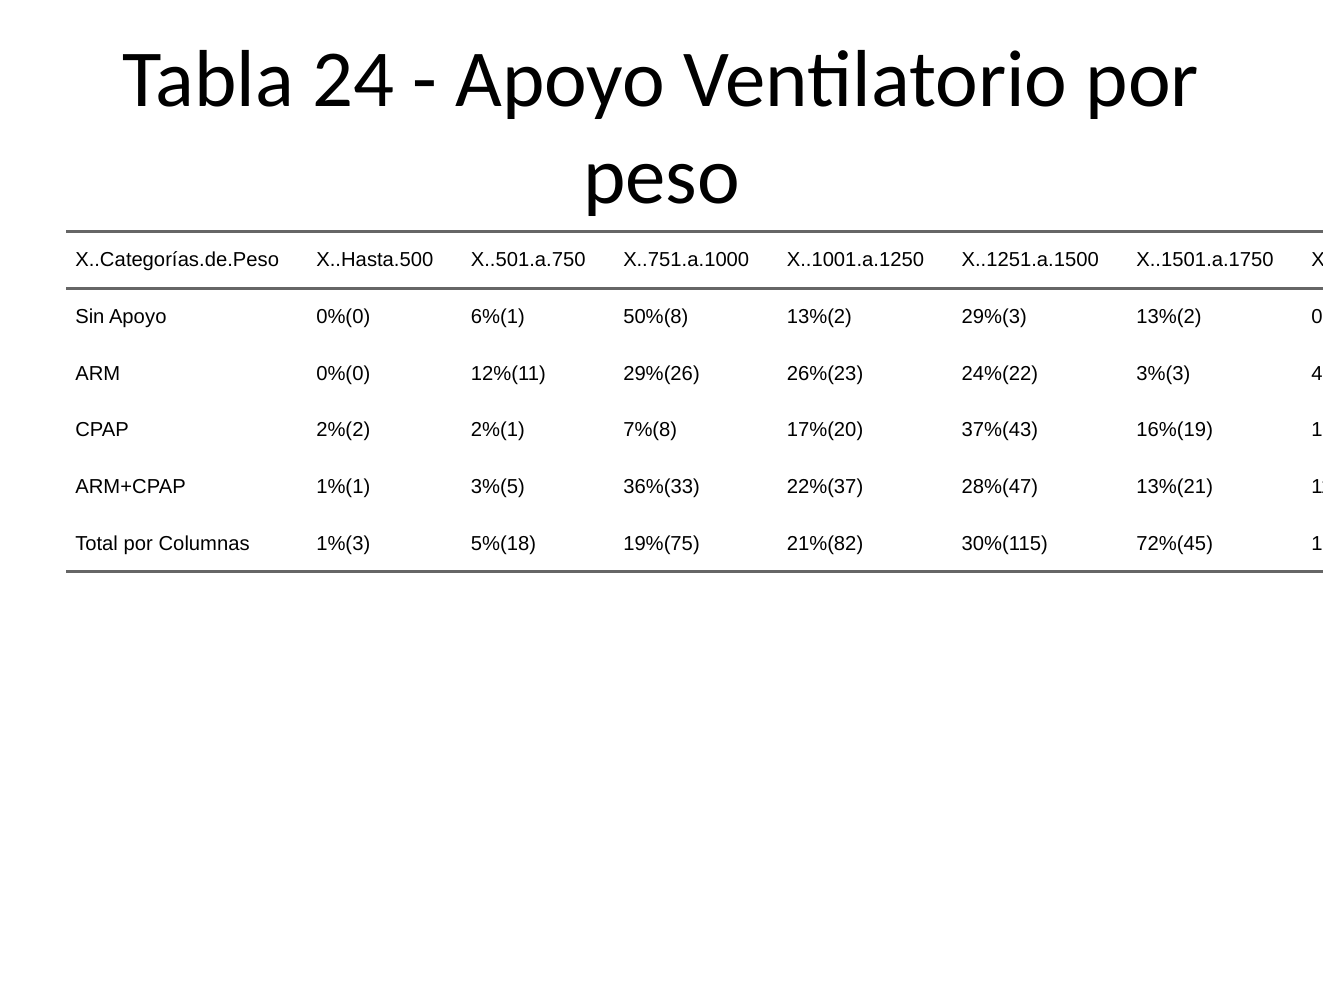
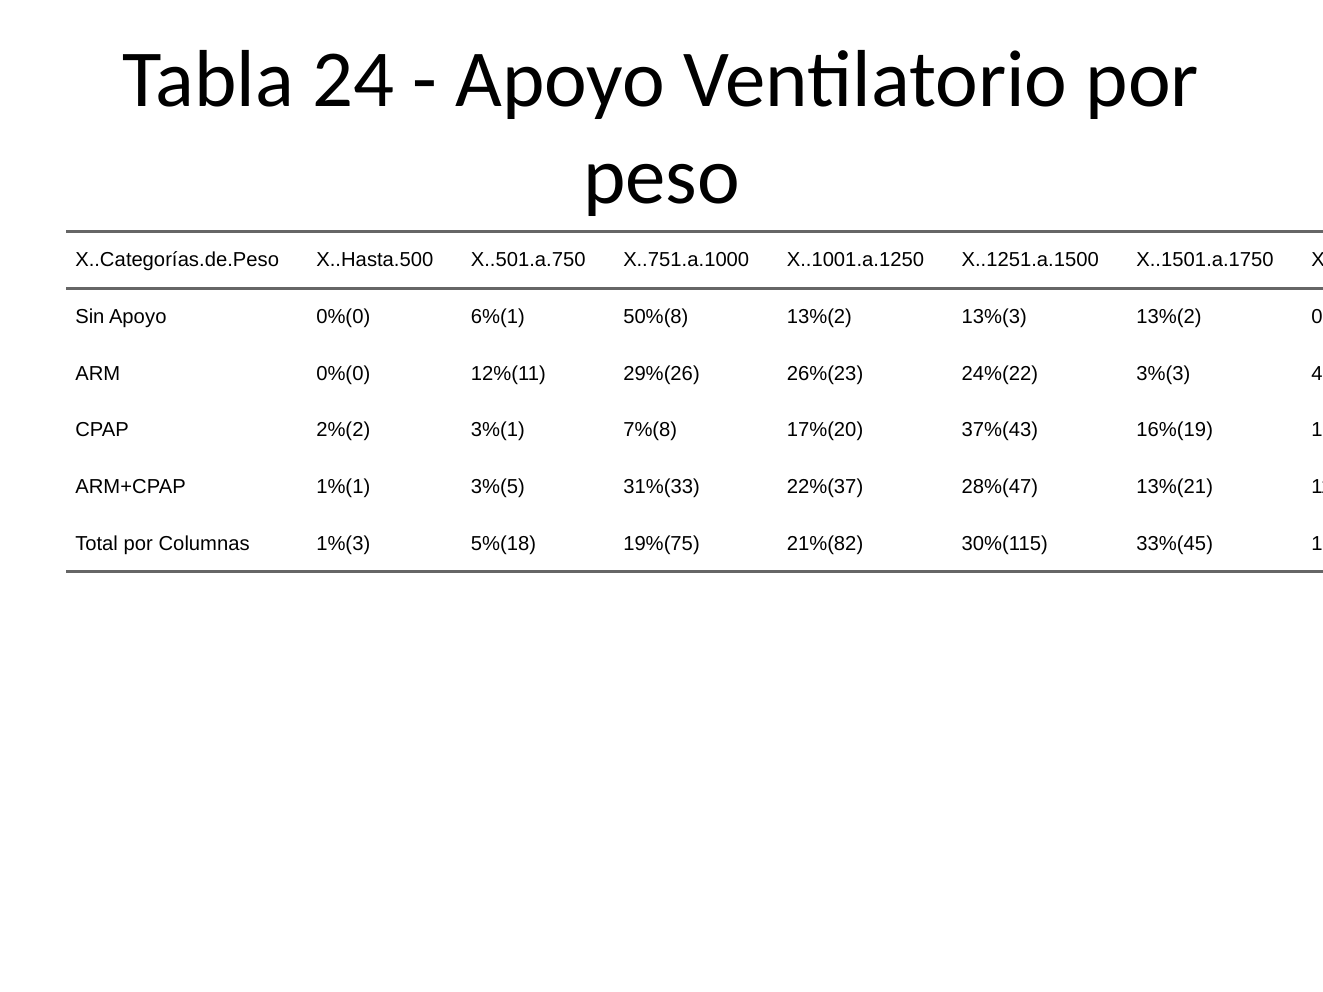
29%(3: 29%(3 -> 13%(3 (994, 317)
2%(1: 2%(1 -> 3%(1 (498, 430)
36%(33: 36%(33 -> 31%(33 (662, 487)
72%(45: 72%(45 -> 33%(45 (1175, 544)
